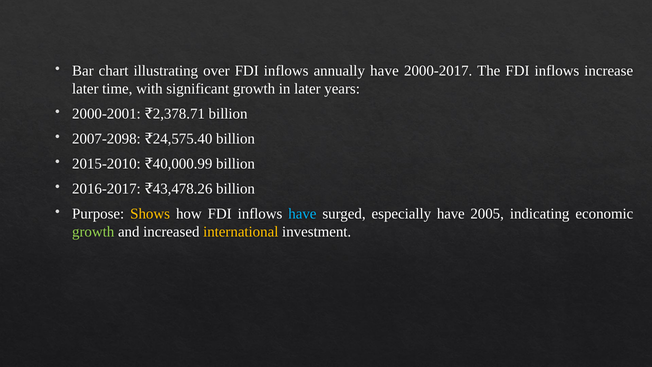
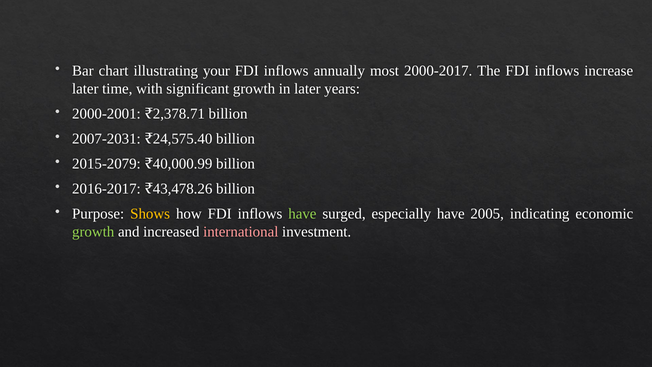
over: over -> your (216, 71)
annually have: have -> most (385, 71)
2007-2098: 2007-2098 -> 2007-2031 (106, 139)
2015-2010: 2015-2010 -> 2015-2079 (106, 164)
have colour: light blue -> light green (302, 214)
international colour: yellow -> pink (241, 232)
